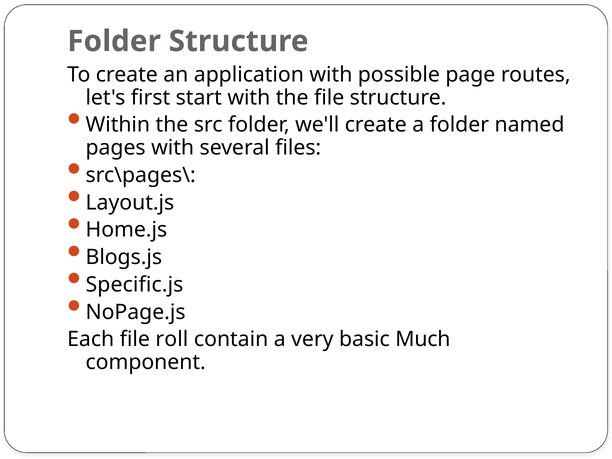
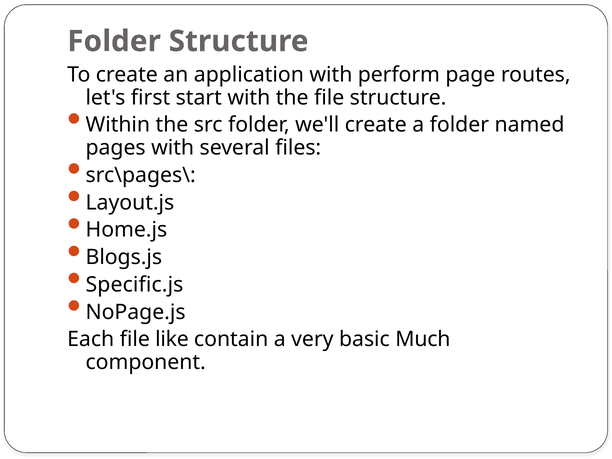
possible: possible -> perform (399, 75)
roll: roll -> like (172, 339)
